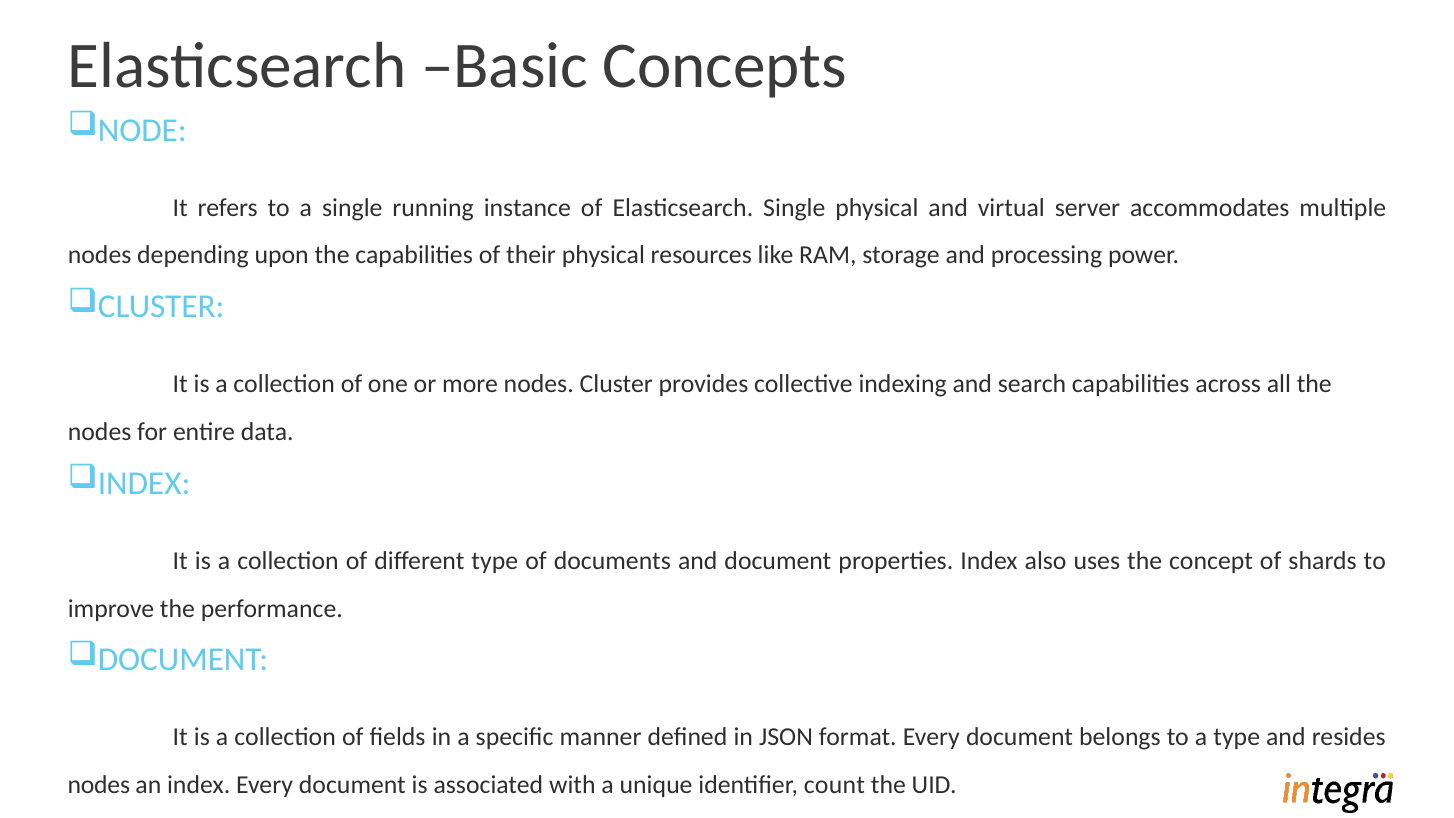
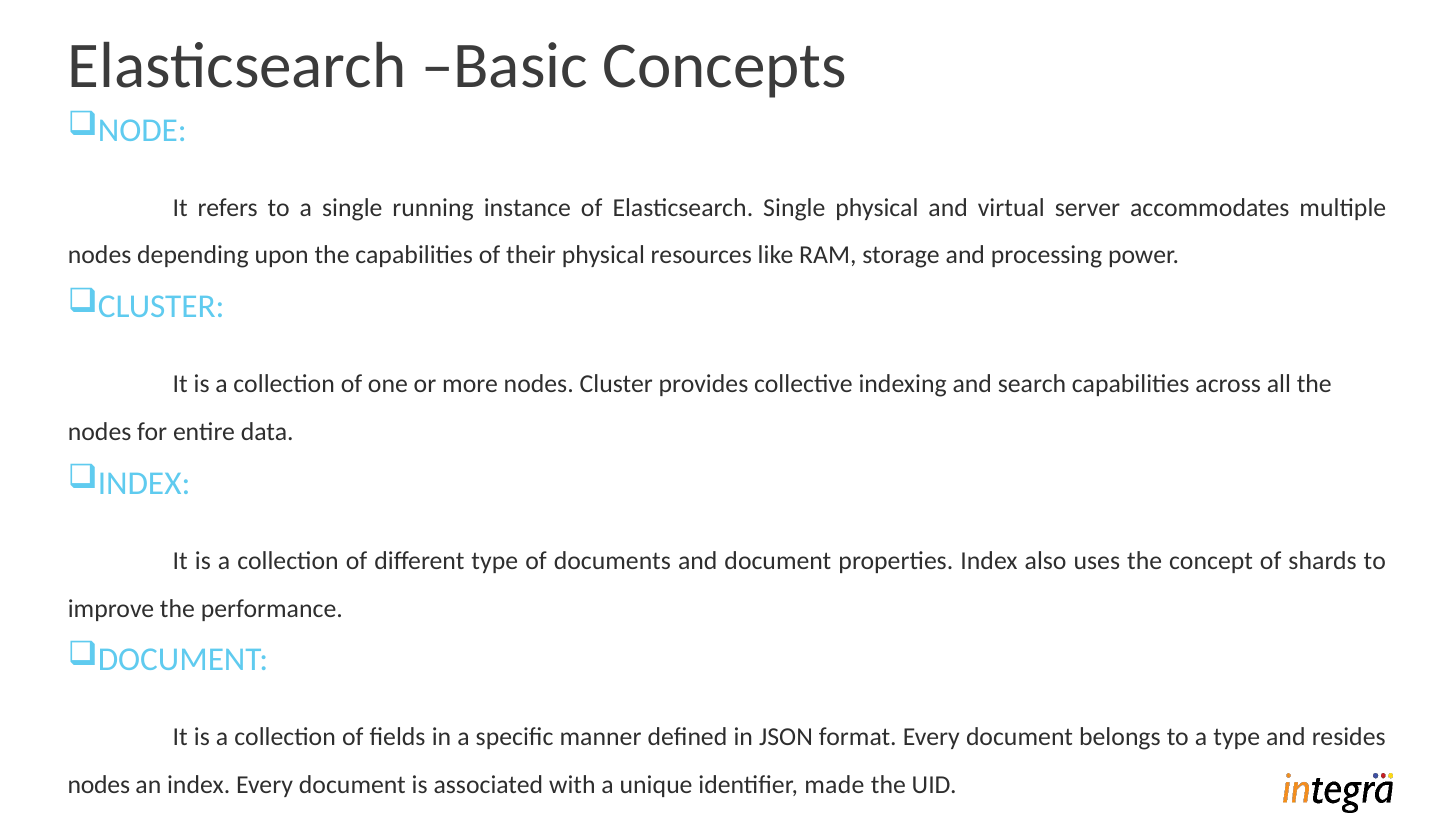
count: count -> made (834, 785)
